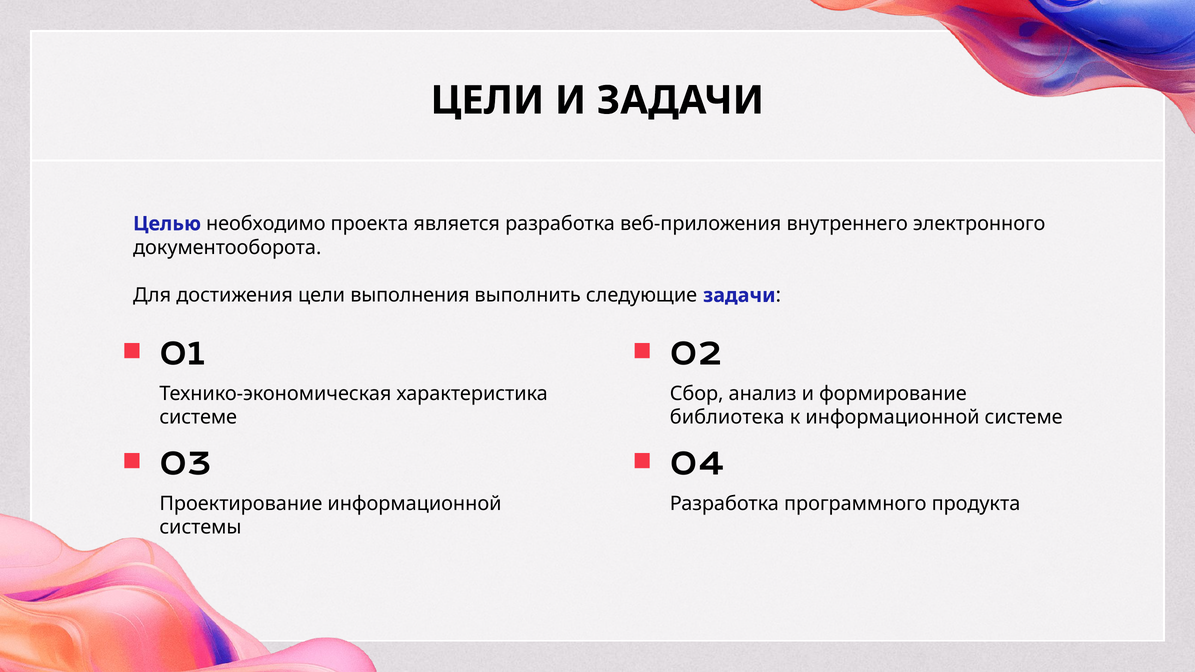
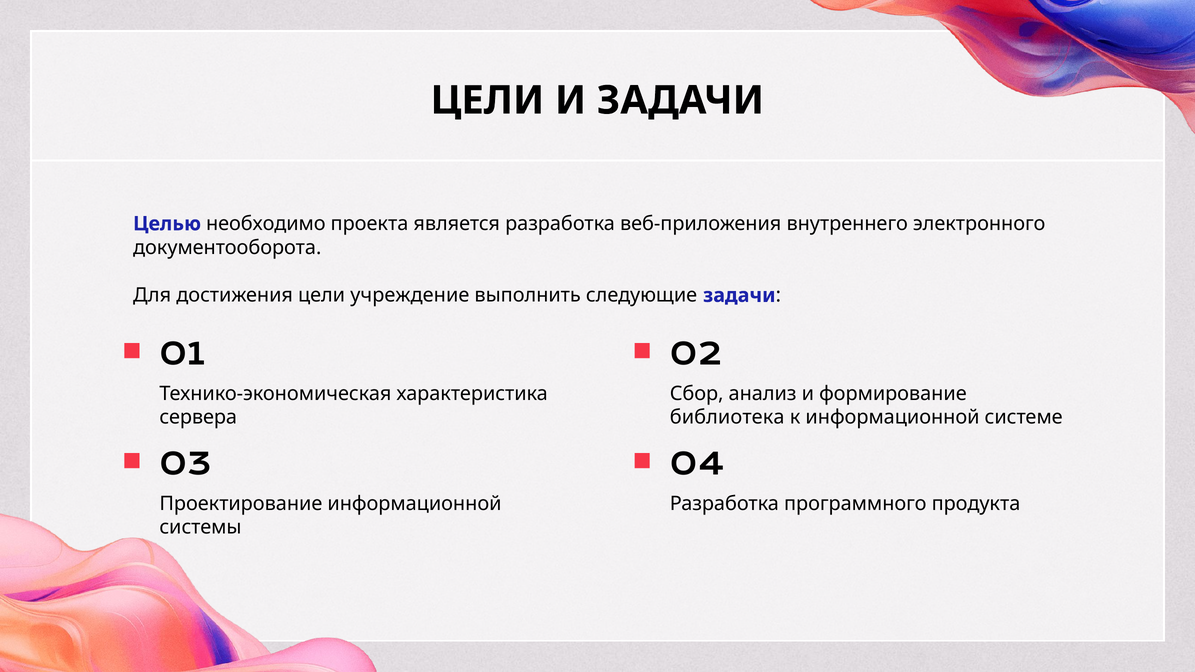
выполнения: выполнения -> учреждение (410, 295)
системе: системе -> сервера (198, 417)
